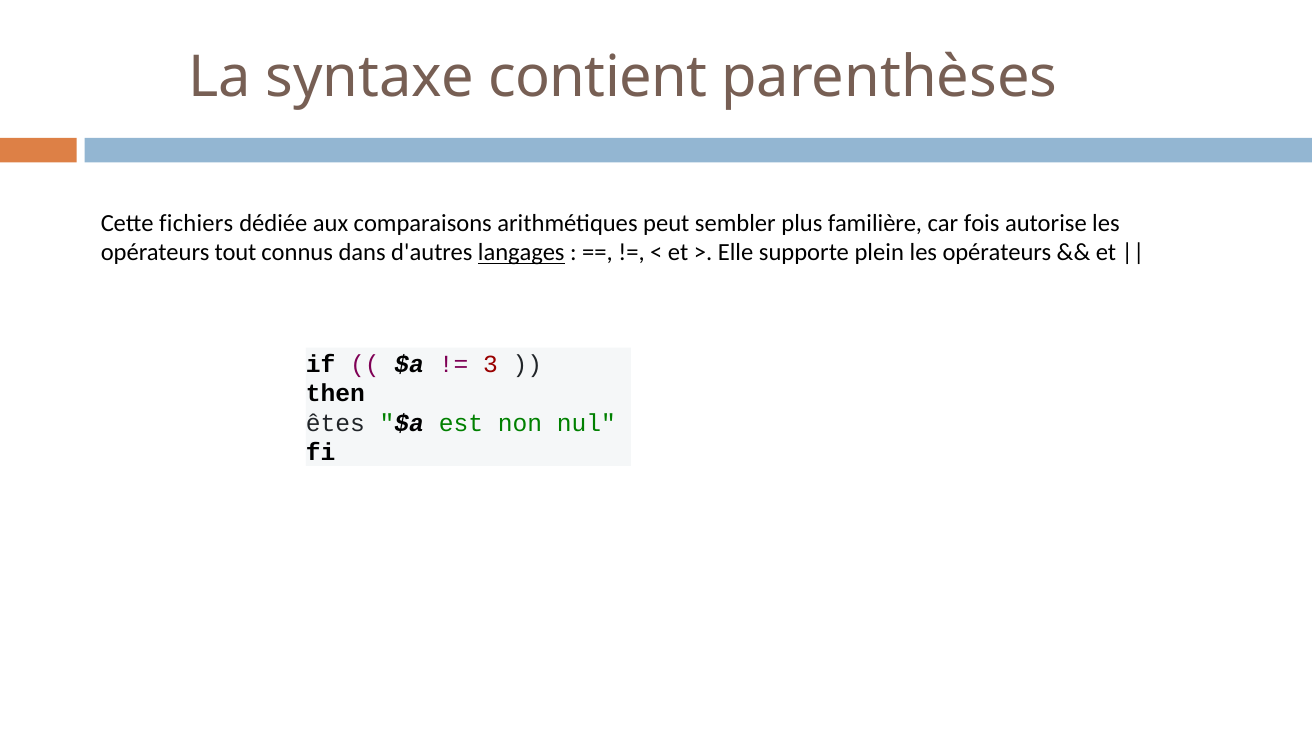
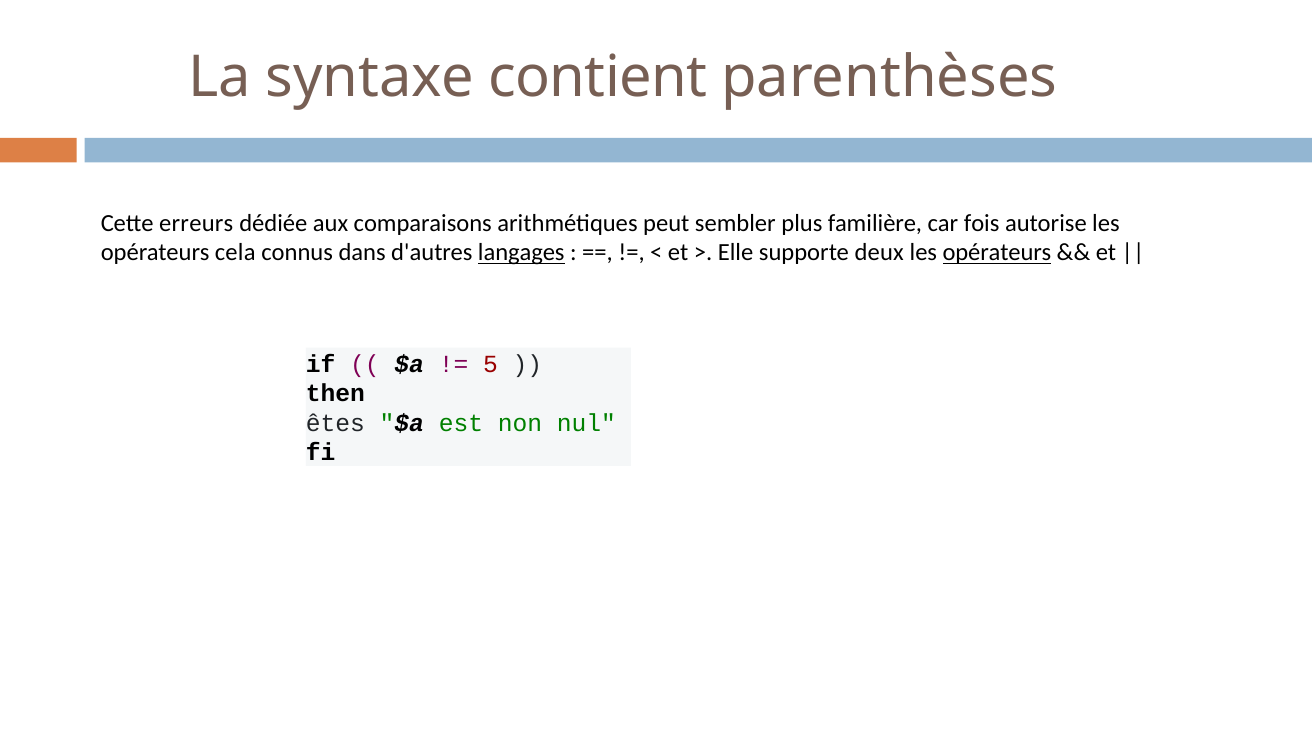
fichiers: fichiers -> erreurs (196, 223)
tout: tout -> cela (235, 253)
plein: plein -> deux (879, 253)
opérateurs underline: none -> present (997, 253)
3: 3 -> 5 (490, 364)
